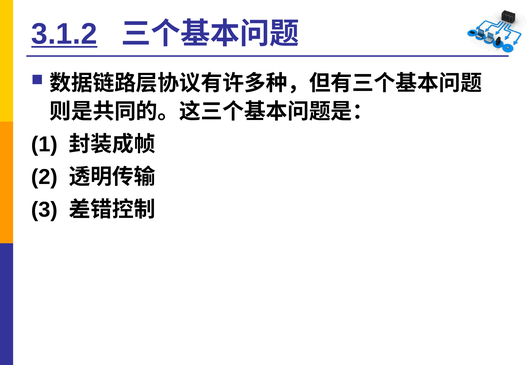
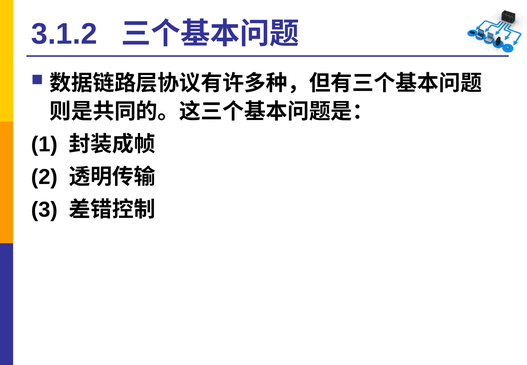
3.1.2 underline: present -> none (64, 34)
